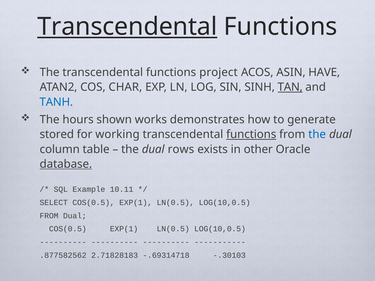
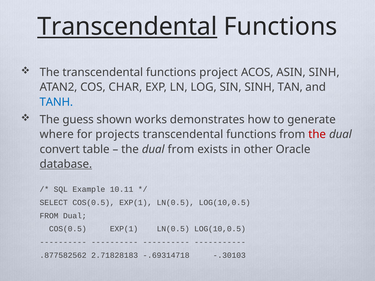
ASIN HAVE: HAVE -> SINH (324, 72)
TAN underline: present -> none (290, 87)
hours: hours -> guess (78, 120)
stored: stored -> where (57, 135)
working: working -> projects (117, 135)
functions underline: present -> none (251, 135)
the colour: blue -> red (317, 135)
column: column -> convert (60, 149)
dual rows: rows -> from (181, 149)
